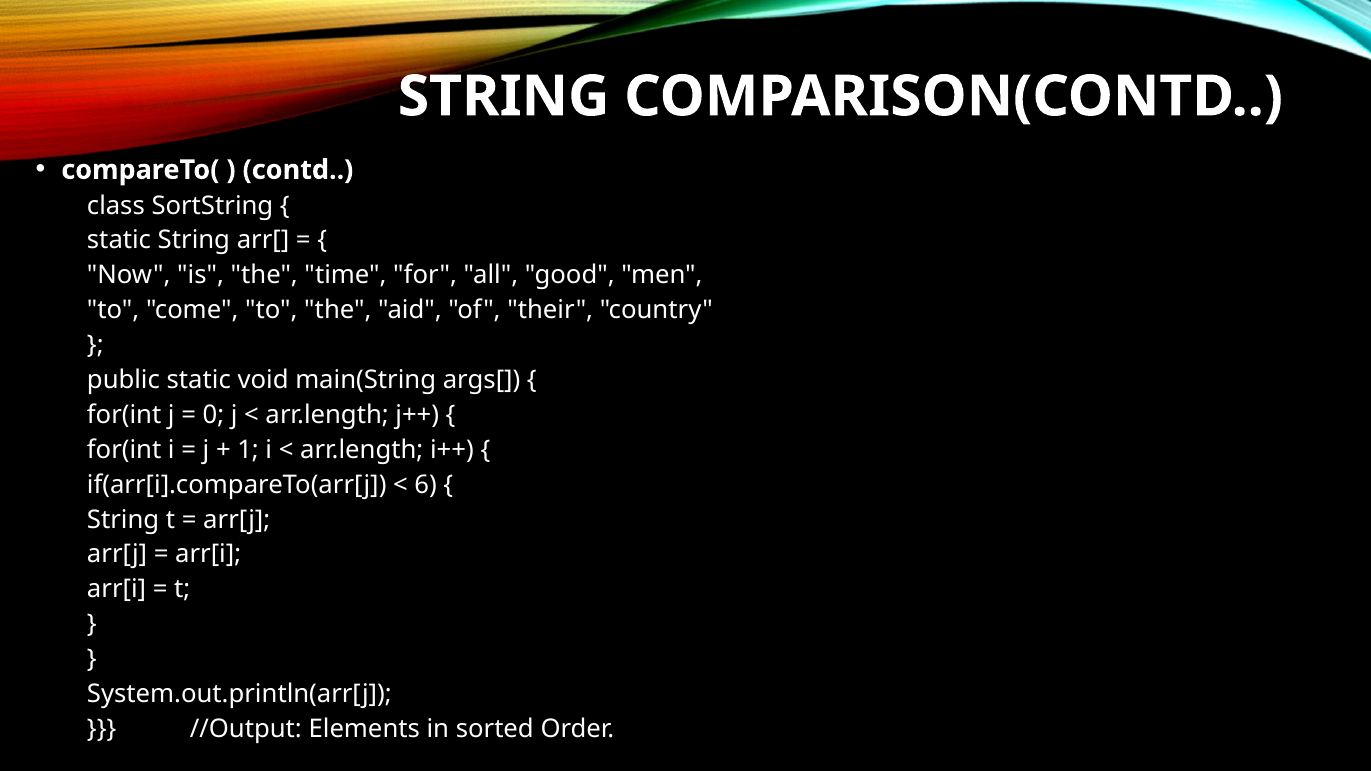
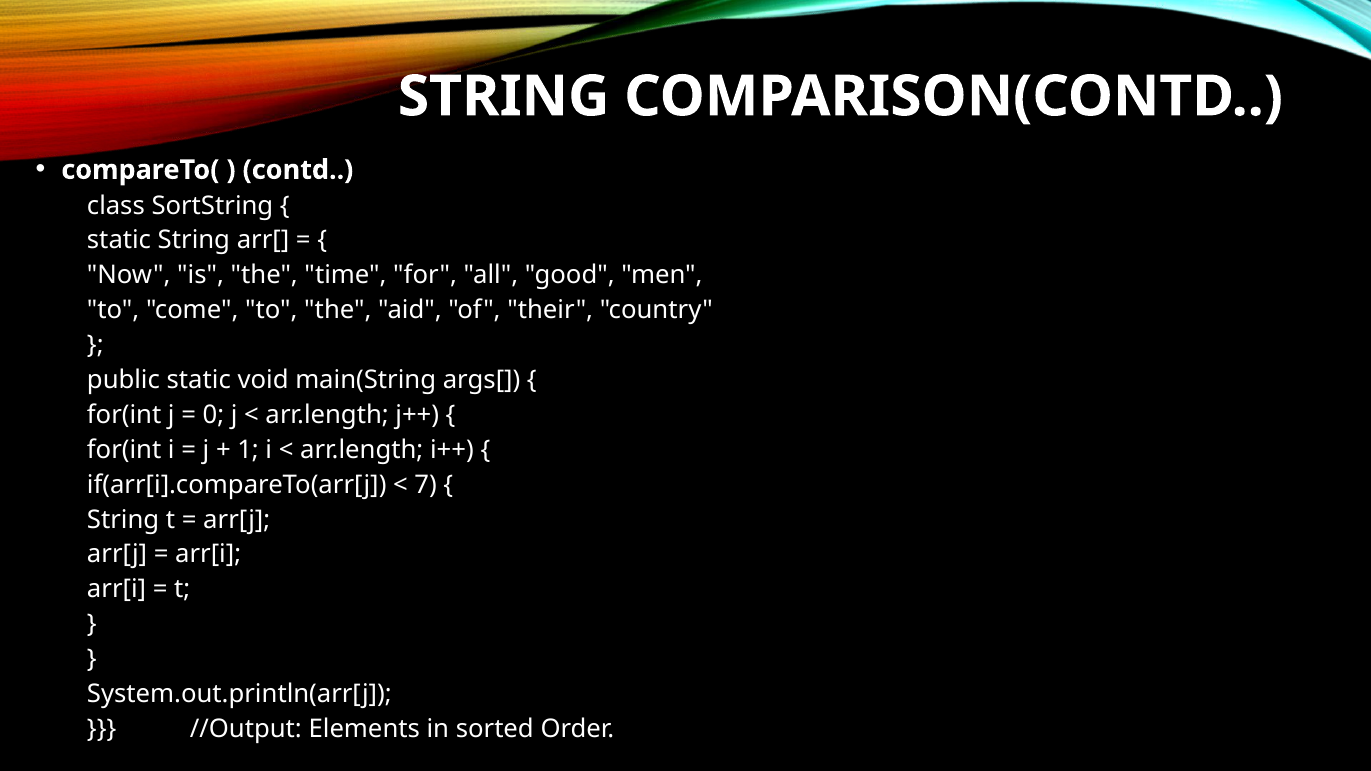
6: 6 -> 7 (426, 485)
